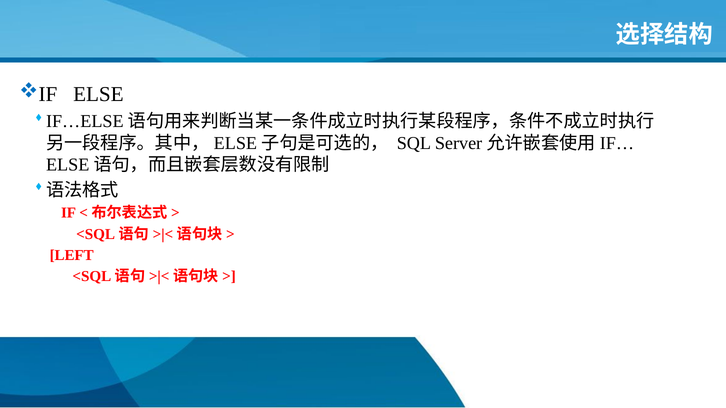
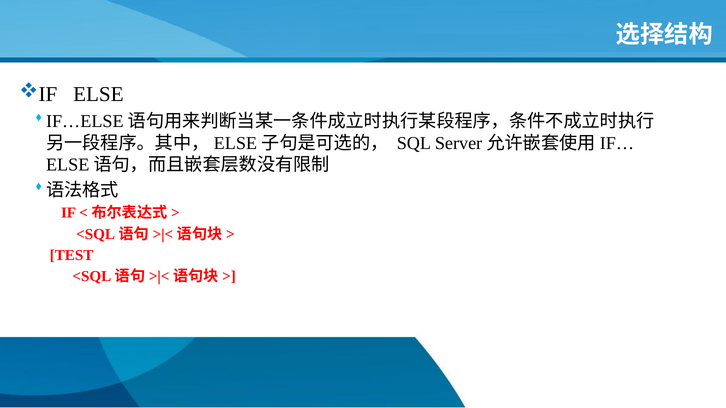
LEFT: LEFT -> TEST (72, 255)
